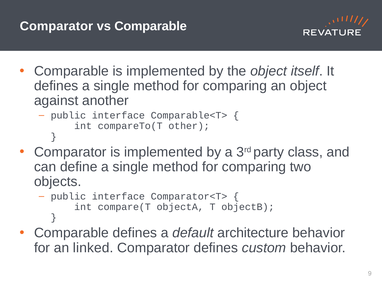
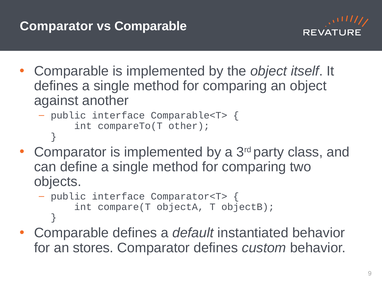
architecture: architecture -> instantiated (253, 233)
linked: linked -> stores (93, 248)
